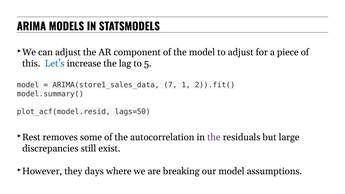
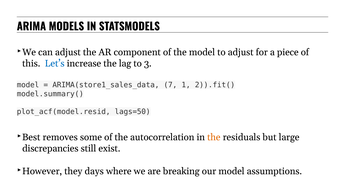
5: 5 -> 3 (148, 64)
Rest: Rest -> Best (31, 137)
the colour: purple -> orange (214, 137)
